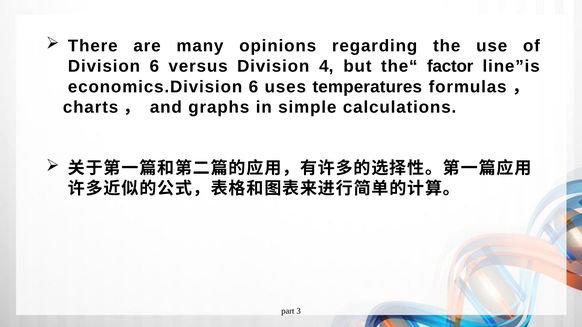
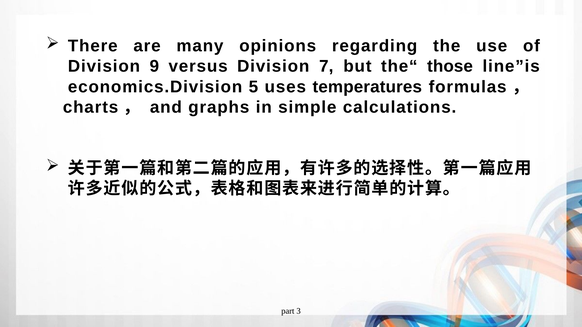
Division 6: 6 -> 9 (154, 66)
4: 4 -> 7 (326, 66)
factor: factor -> those (450, 66)
economics.Division 6: 6 -> 5 (253, 87)
